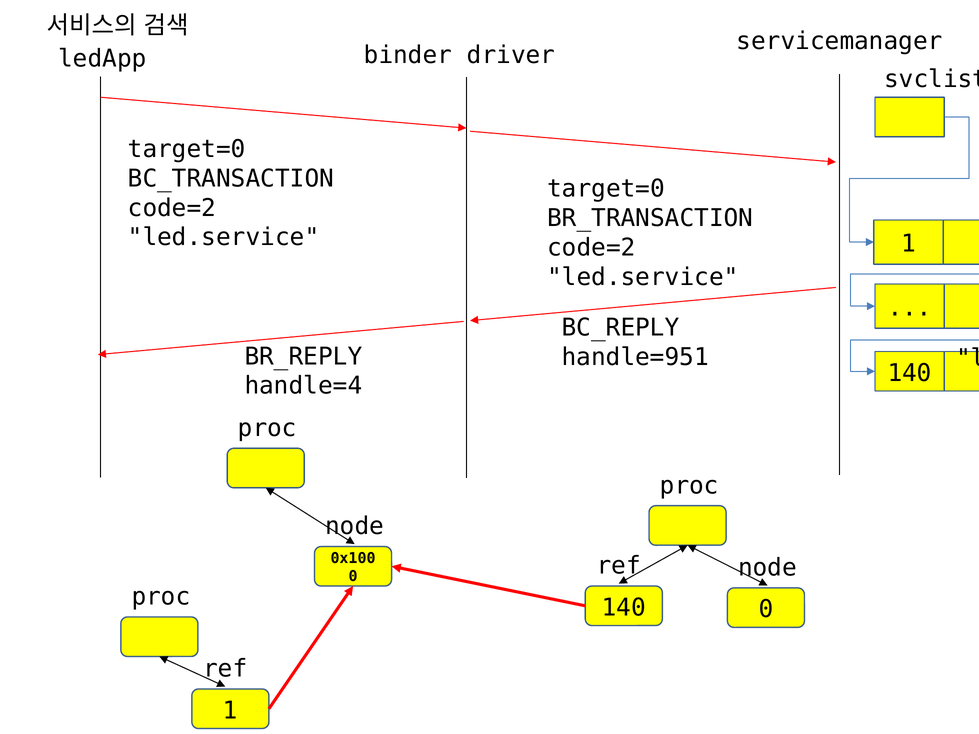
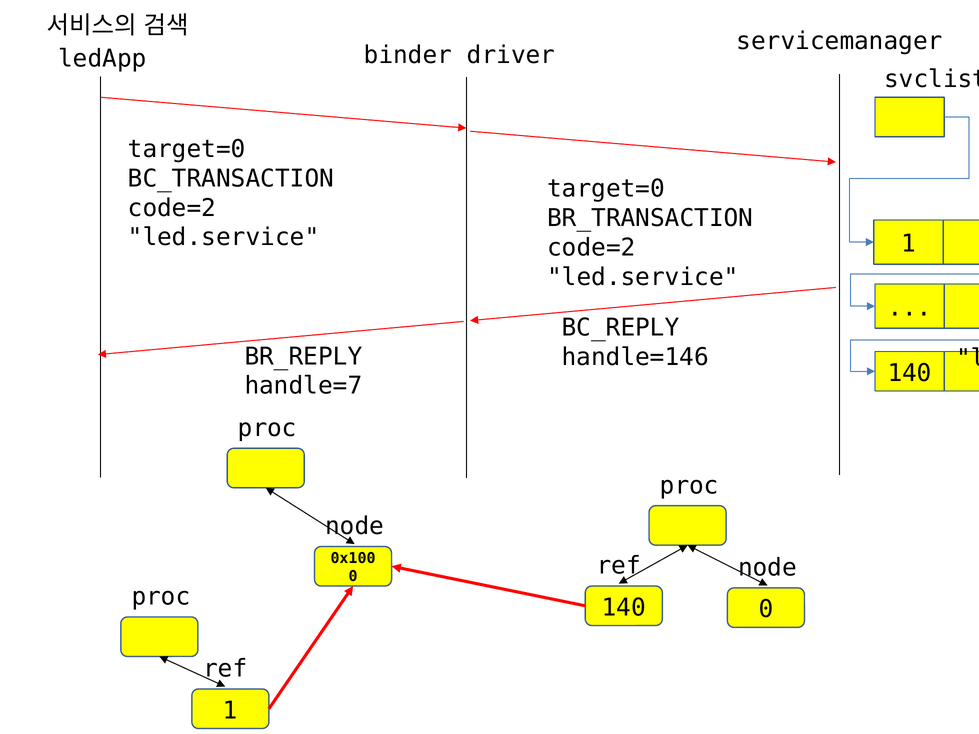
handle=951: handle=951 -> handle=146 (635, 357)
handle=4: handle=4 -> handle=7 (303, 386)
